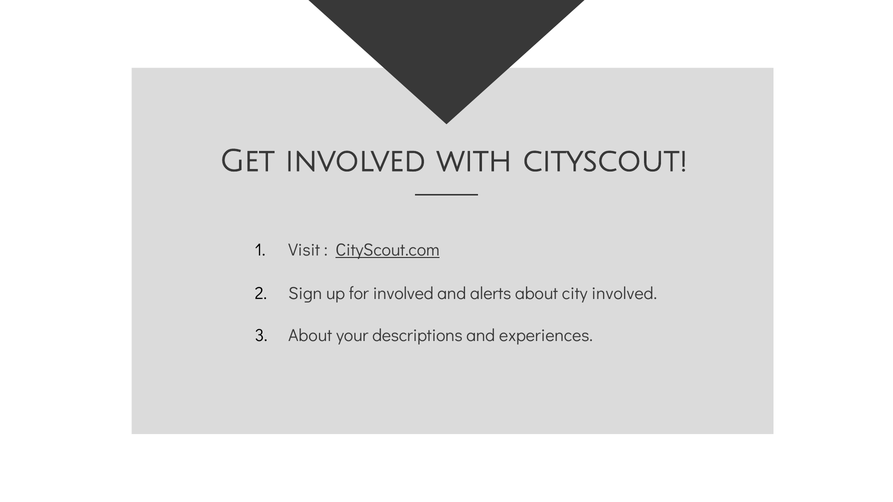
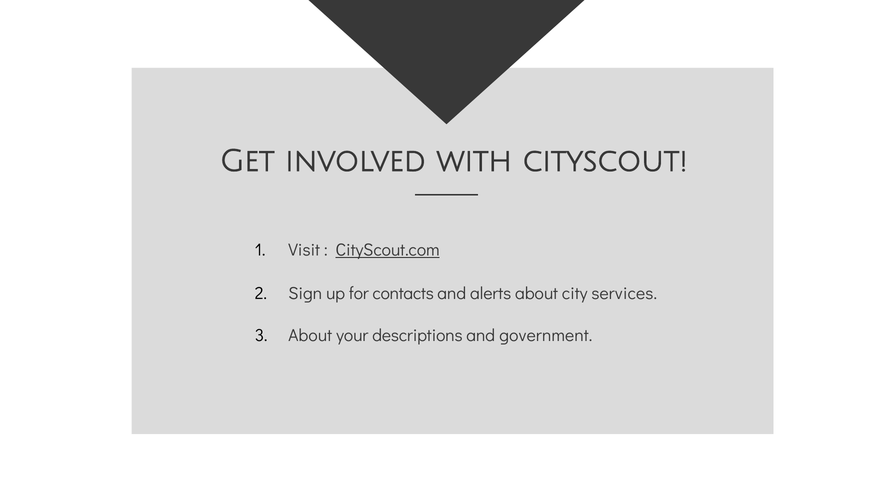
for involved: involved -> contacts (403, 294)
city involved: involved -> services (624, 294)
experiences: experiences -> government (546, 336)
